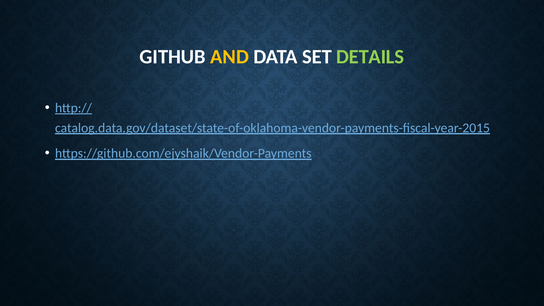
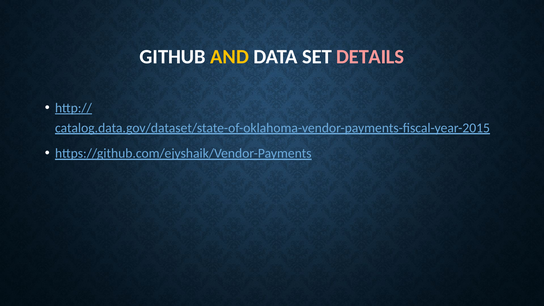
DETAILS colour: light green -> pink (370, 57)
